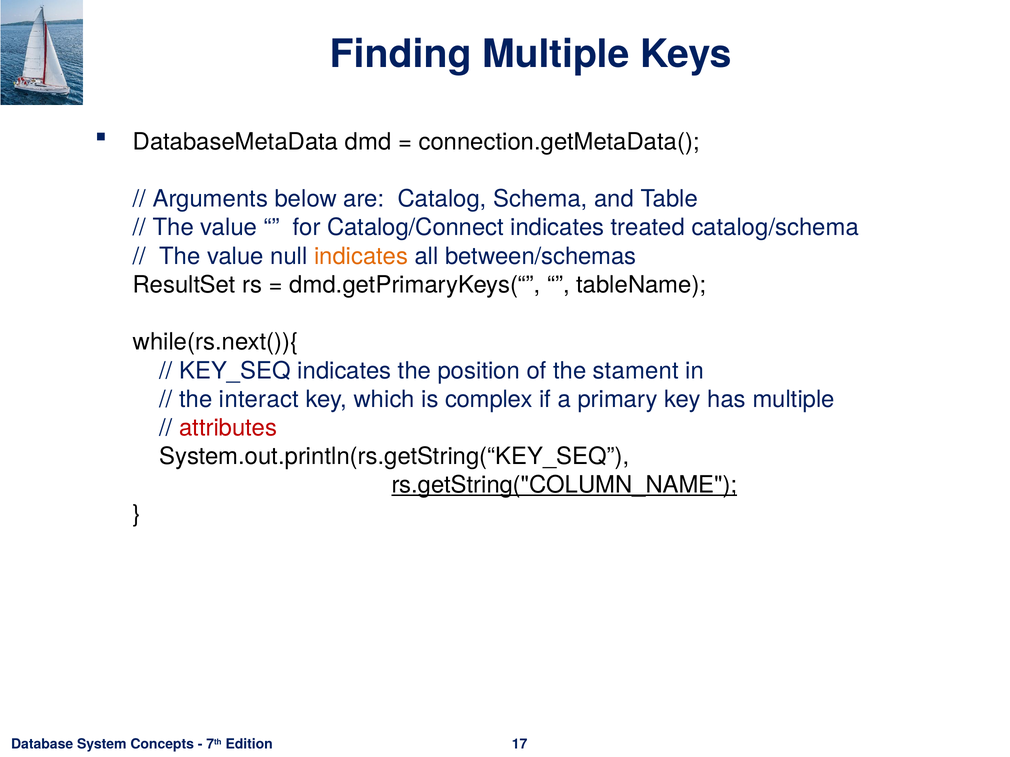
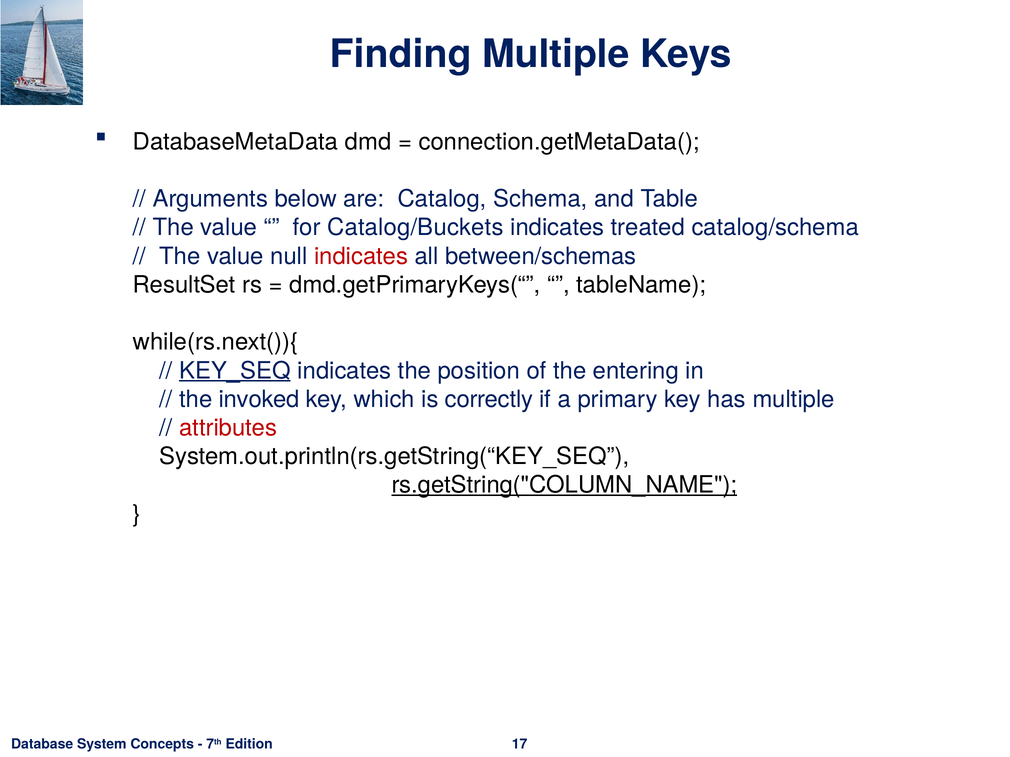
Catalog/Connect: Catalog/Connect -> Catalog/Buckets (415, 228)
indicates colour: orange -> red (361, 256)
KEY_SEQ underline: none -> present (235, 371)
stament: stament -> entering (636, 371)
interact: interact -> invoked (259, 400)
complex: complex -> correctly (489, 400)
